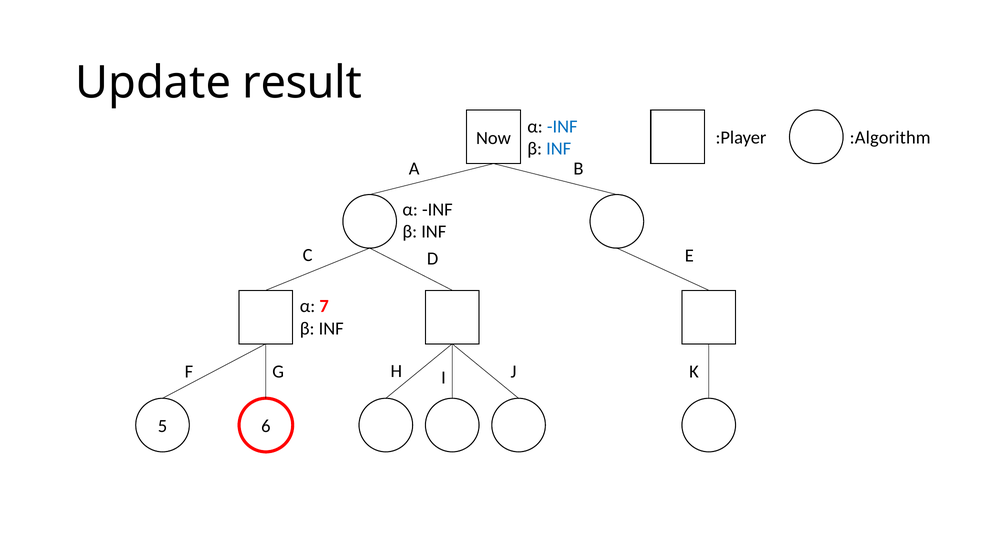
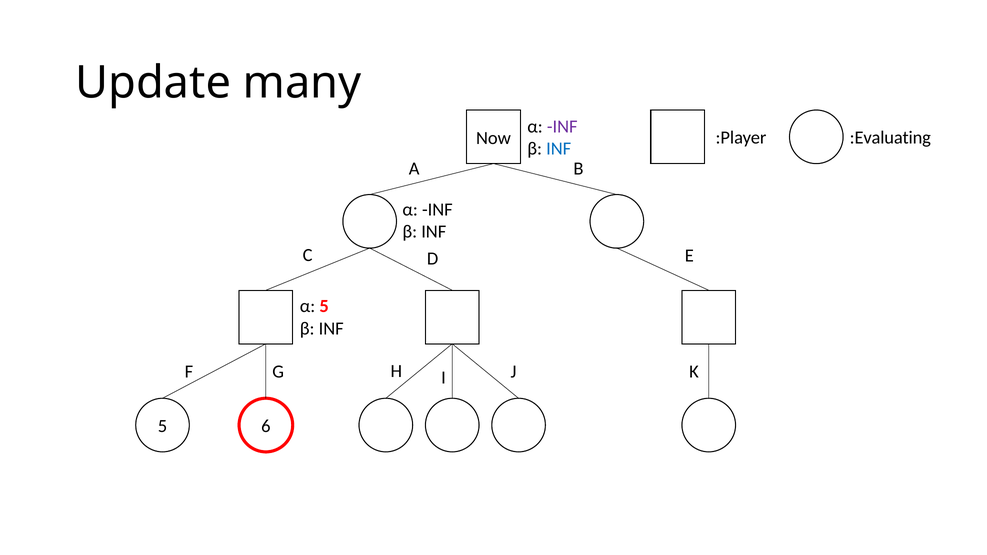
result: result -> many (302, 83)
INF colour: blue -> purple (562, 127)
:Algorithm: :Algorithm -> :Evaluating (890, 138)
α 7: 7 -> 5 (324, 306)
